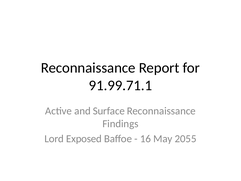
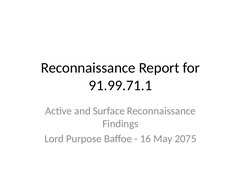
Exposed: Exposed -> Purpose (84, 139)
2055: 2055 -> 2075 (186, 139)
